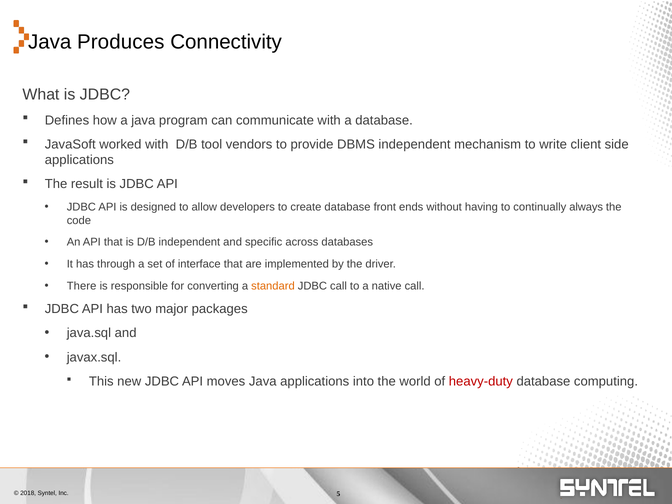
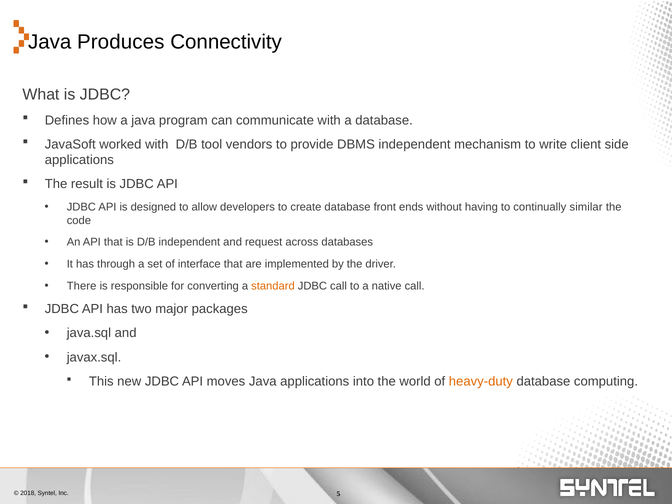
always: always -> similar (586, 207)
specific: specific -> request (264, 242)
heavy-duty colour: red -> orange (481, 381)
